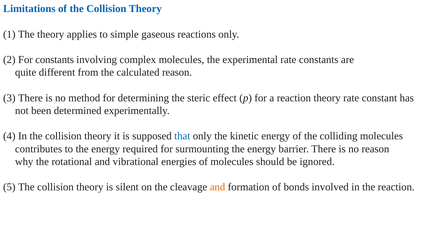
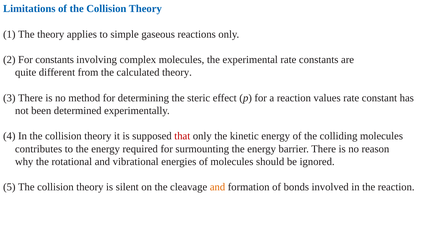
calculated reason: reason -> theory (177, 72)
reaction theory: theory -> values (327, 98)
that colour: blue -> red (182, 136)
